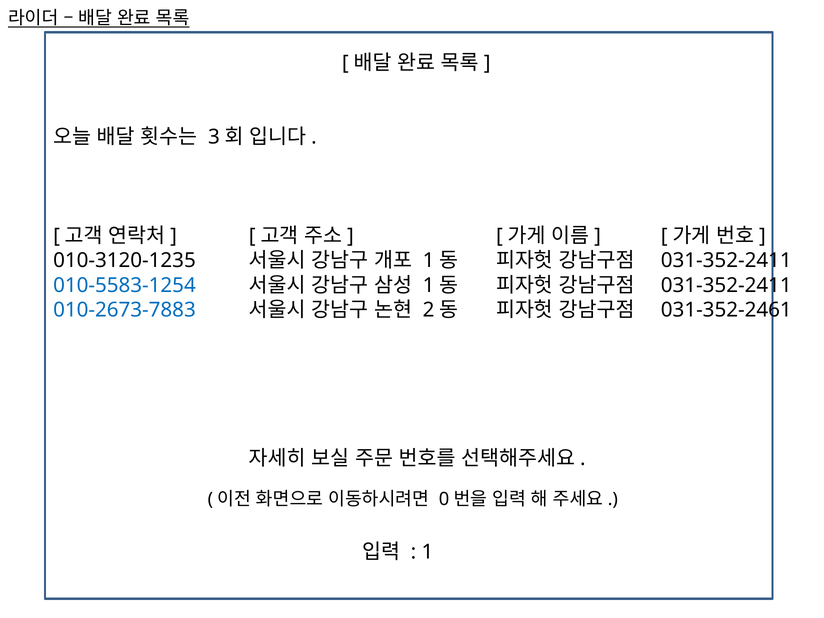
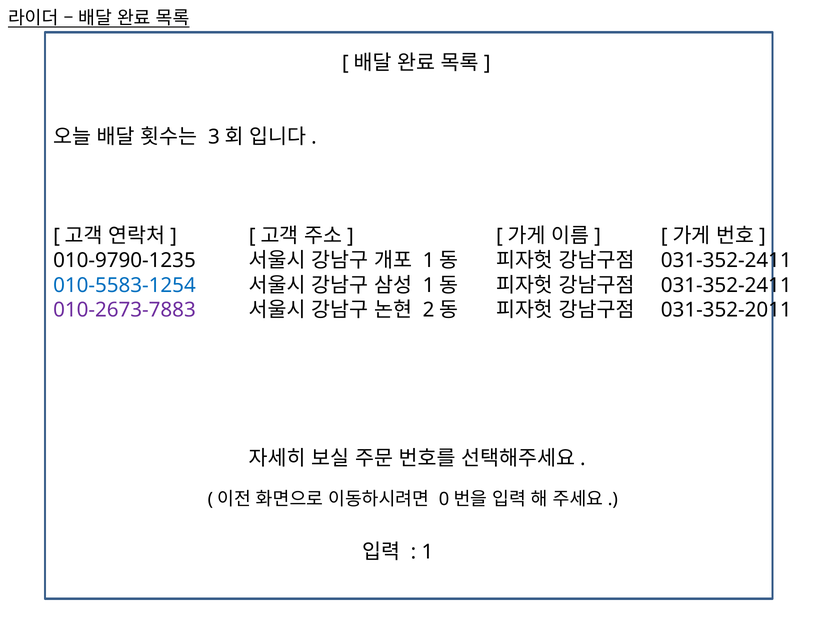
010-3120-1235: 010-3120-1235 -> 010-9790-1235 (124, 261)
010-2673-7883 colour: blue -> purple (124, 310)
031-352-2461: 031-352-2461 -> 031-352-2011 (726, 310)
